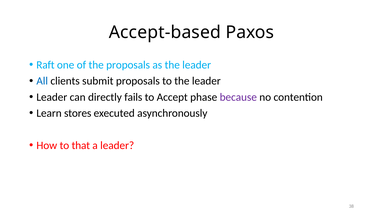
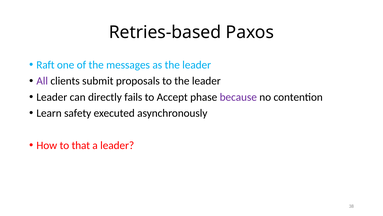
Accept-based: Accept-based -> Retries-based (165, 32)
the proposals: proposals -> messages (128, 65)
All colour: blue -> purple (42, 81)
stores: stores -> safety (78, 113)
